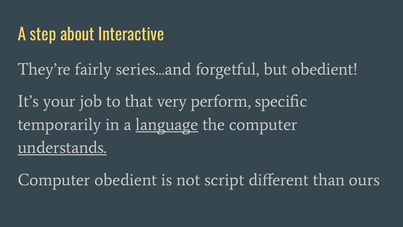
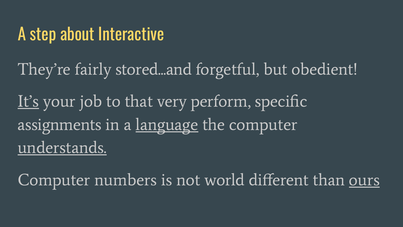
series...and: series...and -> stored...and (154, 69)
It’s underline: none -> present (28, 101)
temporarily: temporarily -> assignments (60, 124)
Computer obedient: obedient -> numbers (126, 180)
script: script -> world (225, 180)
ours underline: none -> present (364, 180)
